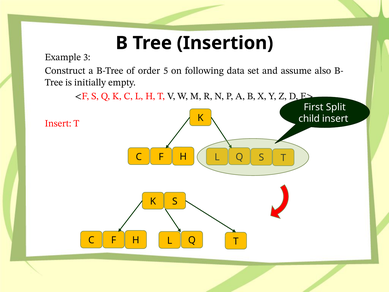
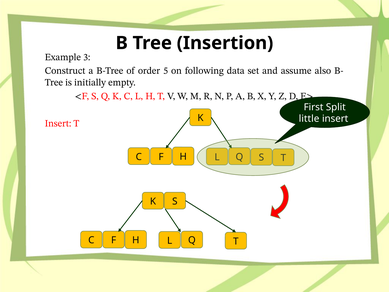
child: child -> little (309, 119)
